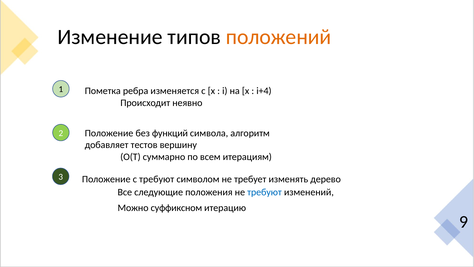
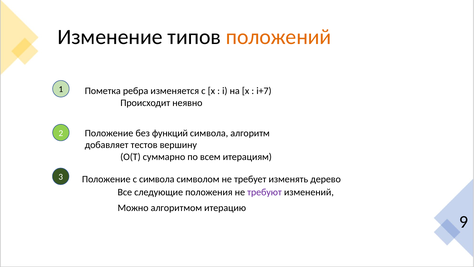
i+4: i+4 -> i+7 (264, 91)
с требуют: требуют -> символа (157, 179)
требуют colour: blue -> purple (265, 192)
суффиксном: суффиксном -> алгоритмом (176, 208)
